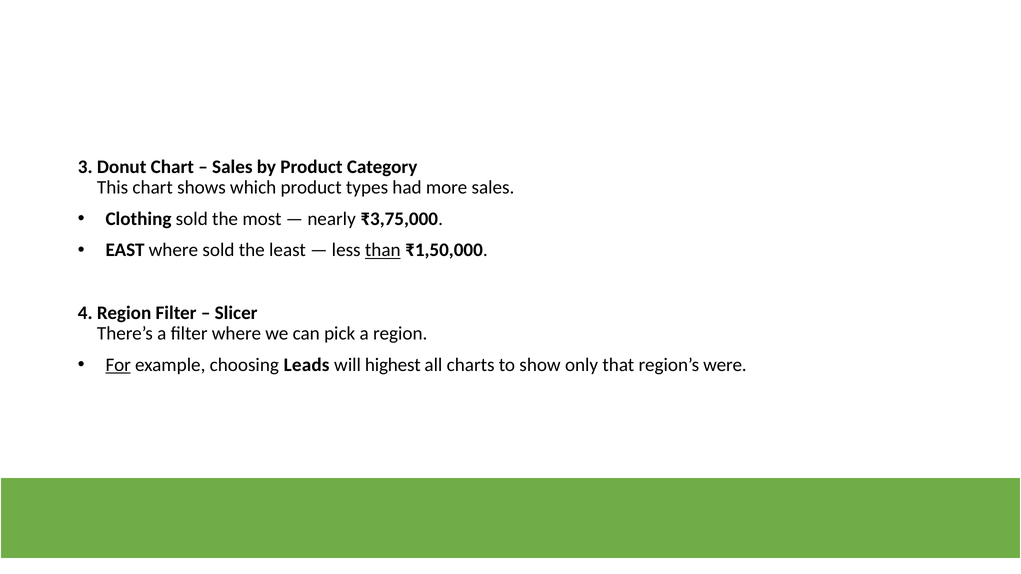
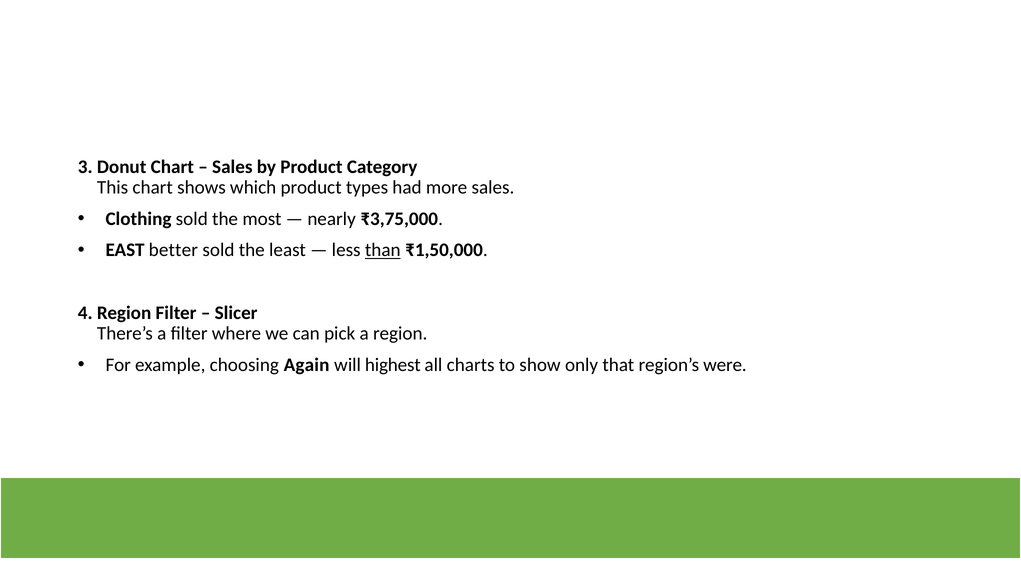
EAST where: where -> better (173, 250)
For underline: present -> none (118, 365)
Leads: Leads -> Again (307, 365)
